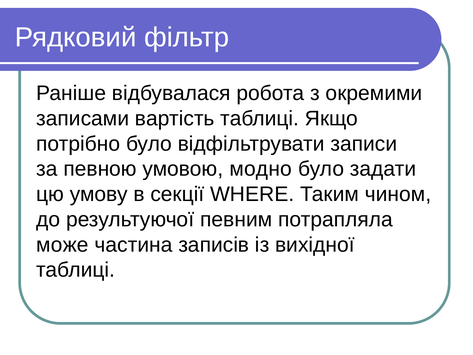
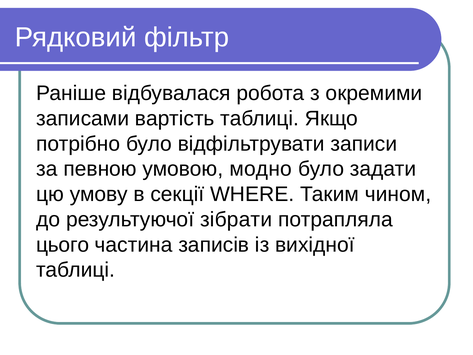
певним: певним -> зібрати (236, 219)
може: може -> цього (63, 245)
